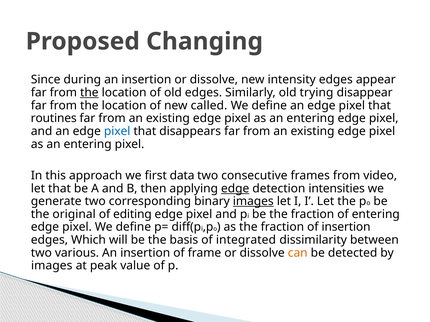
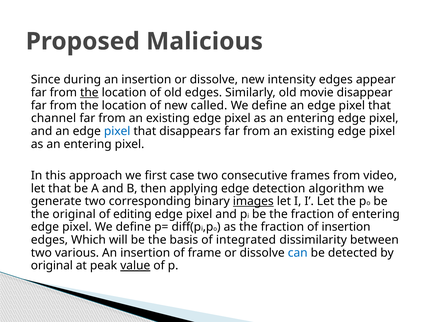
Changing: Changing -> Malicious (205, 41)
trying: trying -> movie (317, 93)
routines: routines -> channel (54, 118)
data: data -> case (182, 176)
edge underline: present -> none (235, 189)
intensities: intensities -> algorithm (337, 189)
can colour: orange -> blue (298, 253)
images: images -> original (52, 266)
value underline: none -> present (135, 266)
